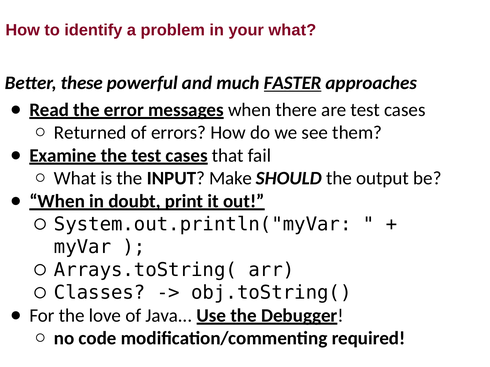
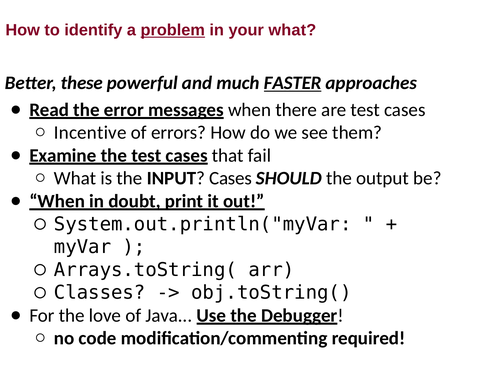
problem underline: none -> present (173, 30)
Returned: Returned -> Incentive (90, 133)
INPUT Make: Make -> Cases (231, 179)
